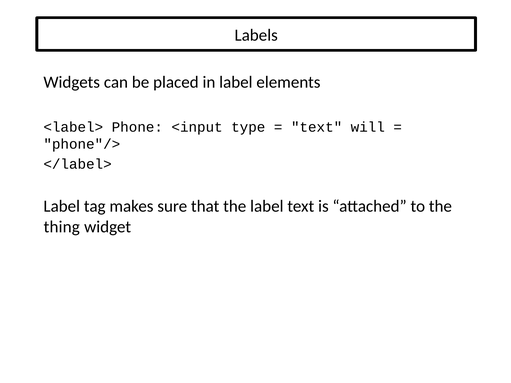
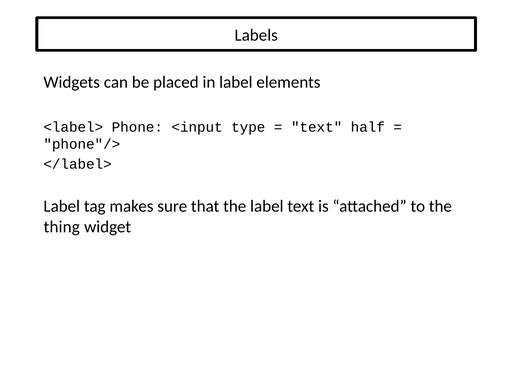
will: will -> half (368, 127)
